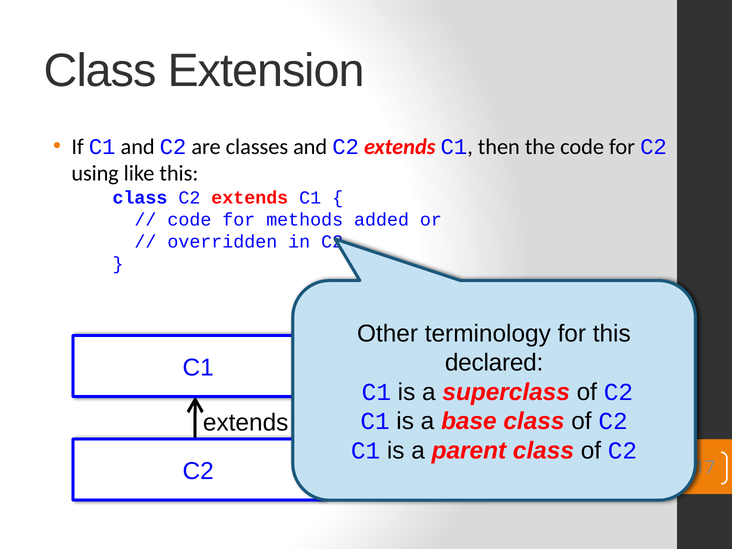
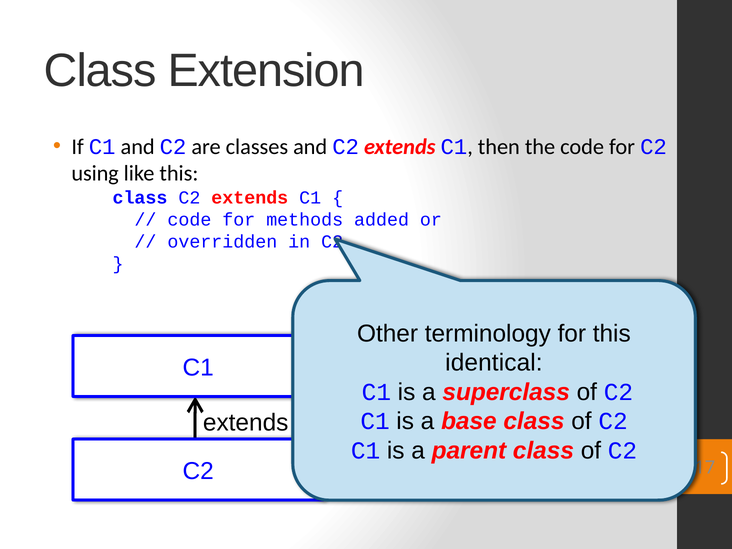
declared: declared -> identical (494, 363)
